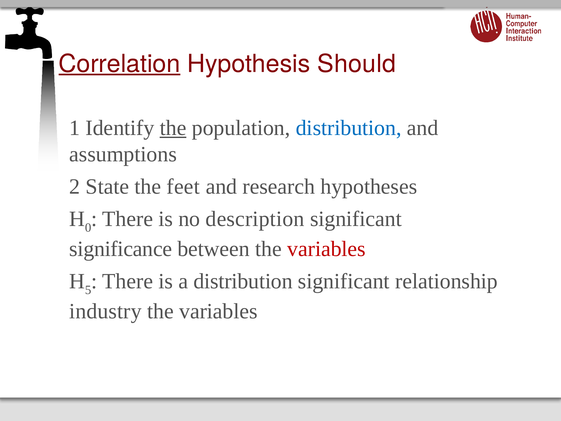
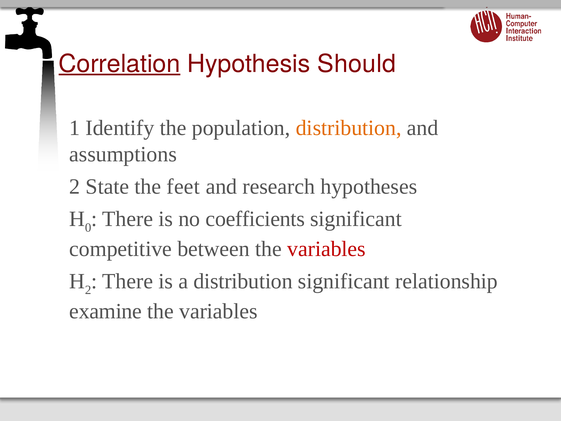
the underline: present -> none (173, 128)
distribution colour: blue -> orange (349, 128)
description: description -> coefficients (255, 219)
significance: significance -> competitive (121, 249)
5: 5 -> 2 (88, 290)
industry: industry -> examine (106, 311)
